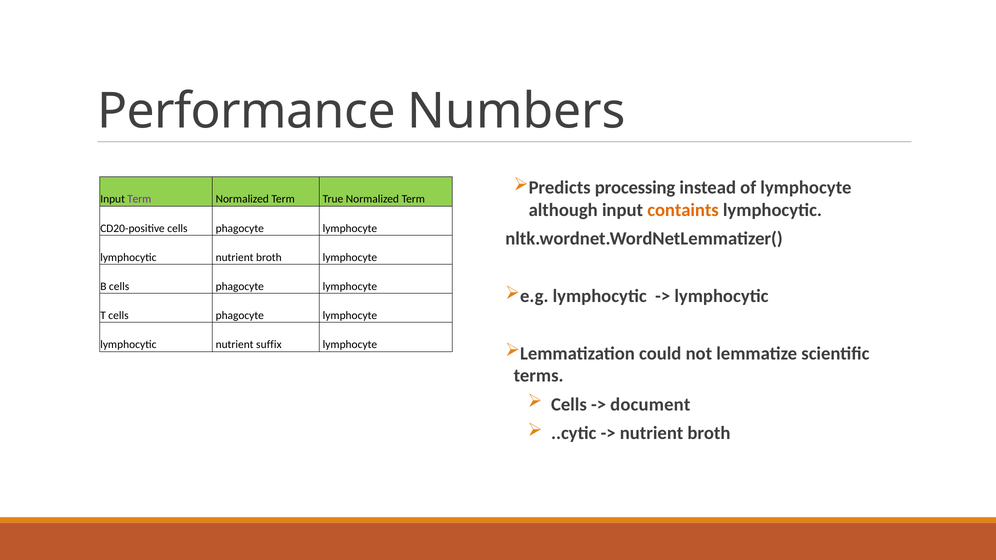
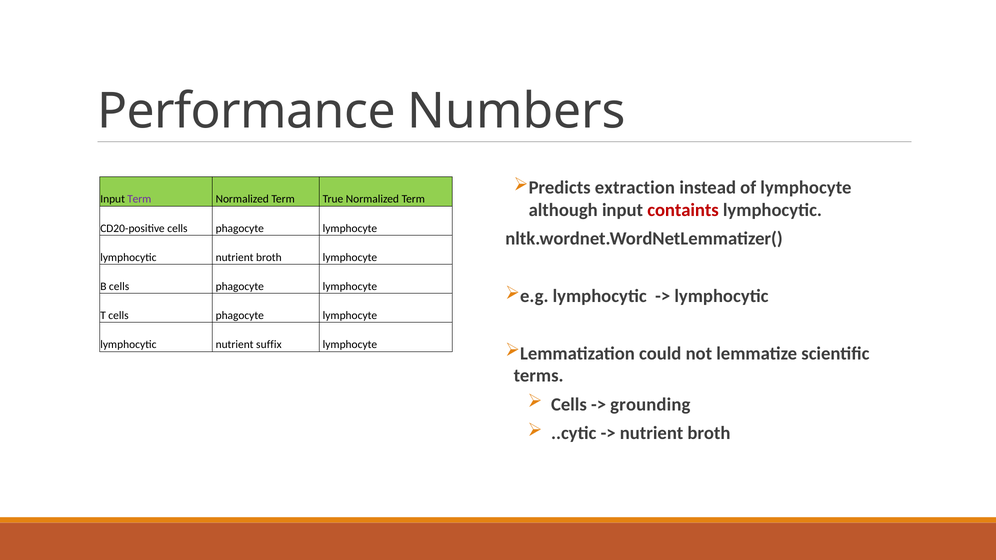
processing: processing -> extraction (635, 188)
containts colour: orange -> red (683, 210)
document: document -> grounding (650, 405)
